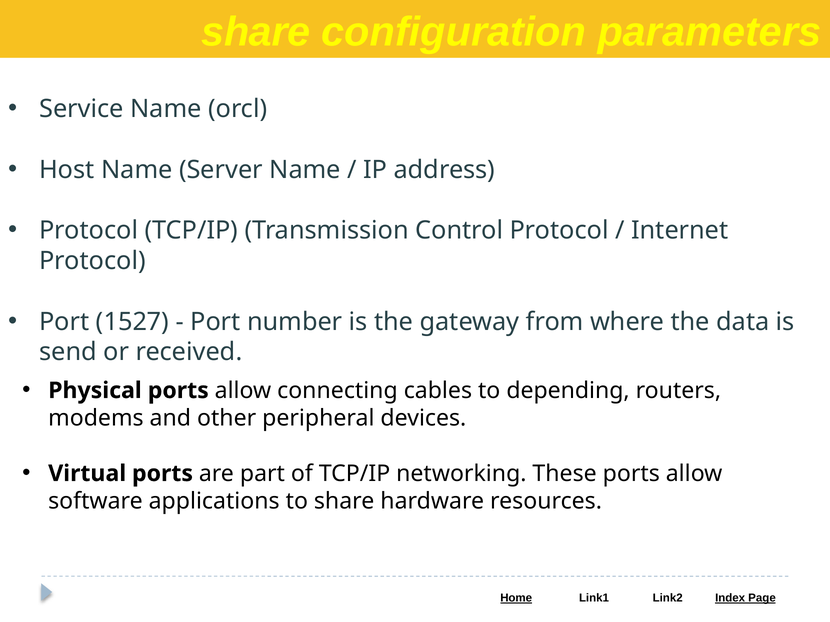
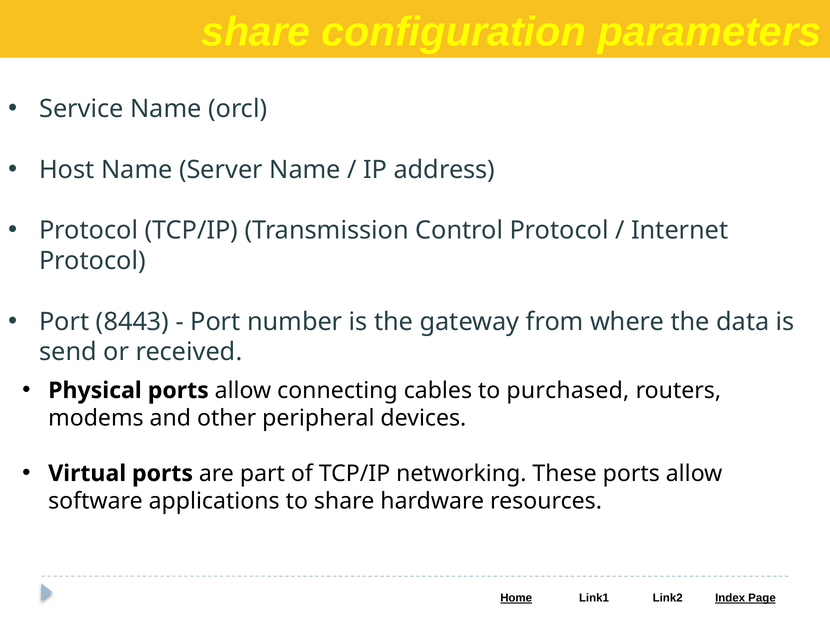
1527: 1527 -> 8443 (133, 322)
depending: depending -> purchased (568, 391)
